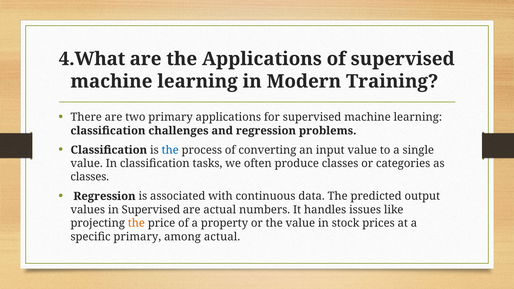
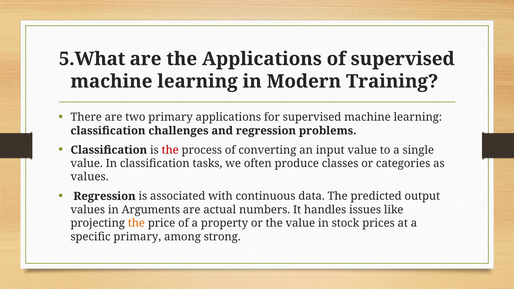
4.What: 4.What -> 5.What (92, 59)
the colour: blue -> red (170, 150)
classes: classes -> values (90, 177)
in Supervised: Supervised -> Arguments (151, 210)
among actual: actual -> strong (222, 237)
